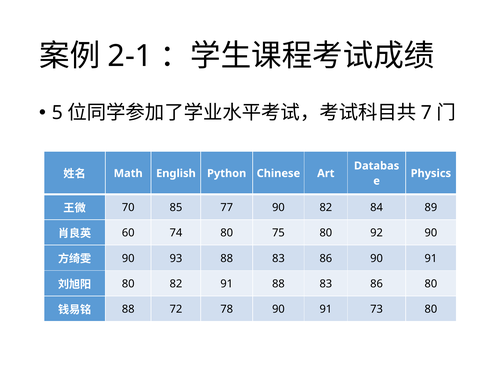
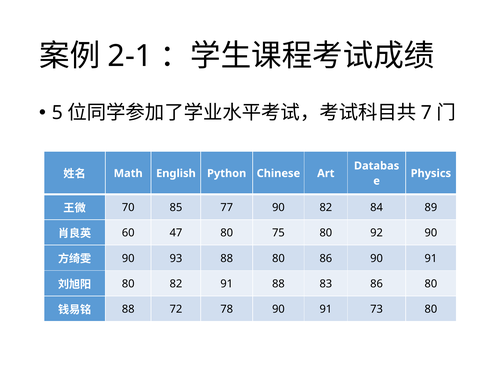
74: 74 -> 47 (176, 233)
93 88 83: 83 -> 80 (278, 258)
